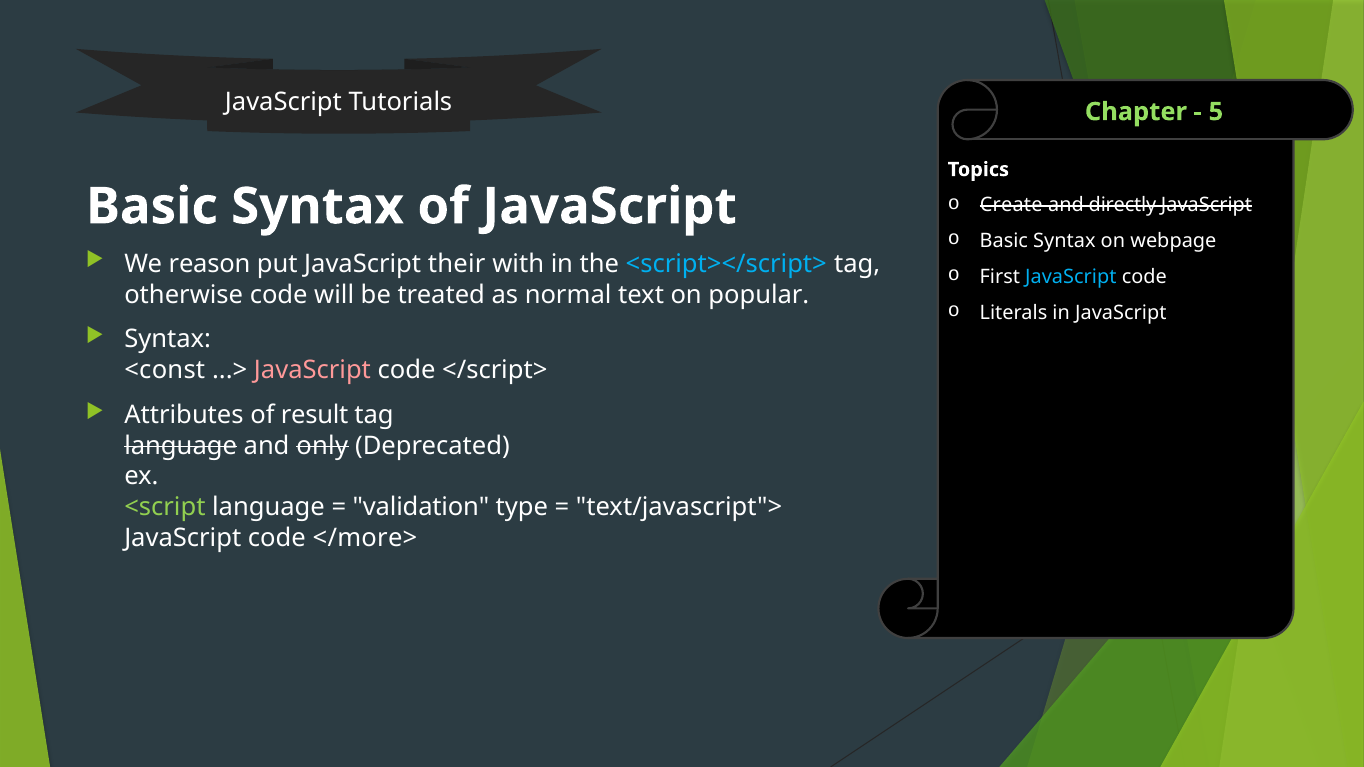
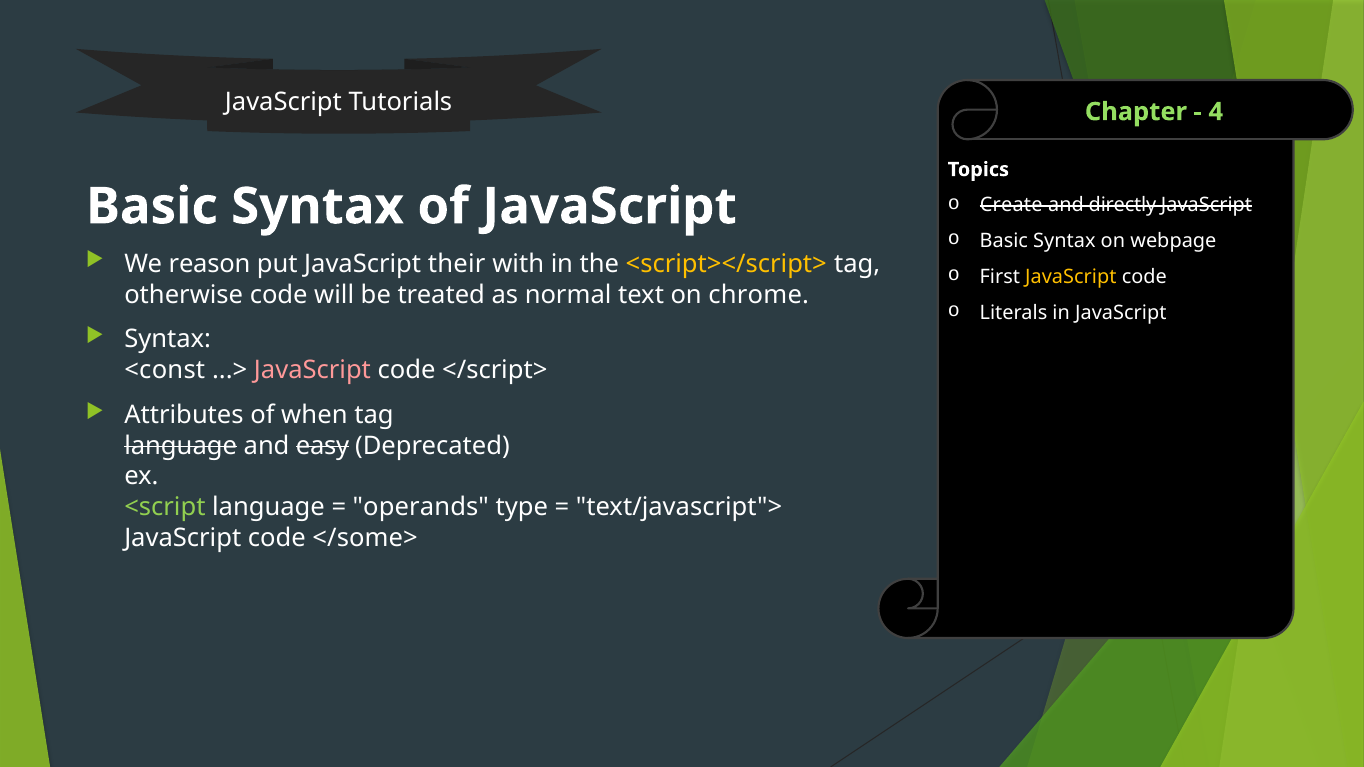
5: 5 -> 4 (1216, 112)
<script></script> colour: light blue -> yellow (726, 264)
JavaScript colour: light blue -> yellow (1071, 277)
popular: popular -> chrome (759, 295)
result: result -> when (314, 415)
only: only -> easy (323, 446)
validation: validation -> operands (421, 507)
</more>: </more> -> </some> (365, 538)
